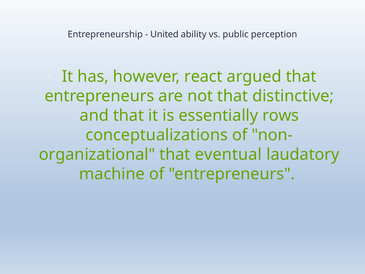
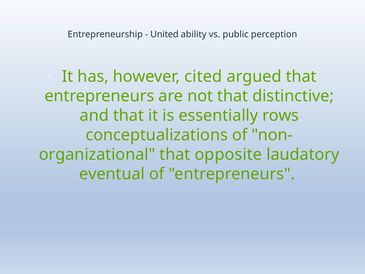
react: react -> cited (203, 77)
eventual: eventual -> opposite (228, 154)
machine: machine -> eventual (112, 174)
